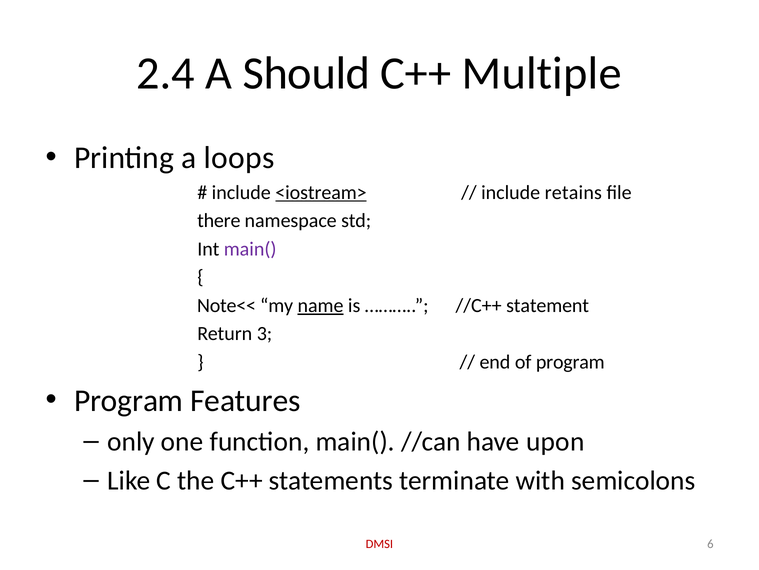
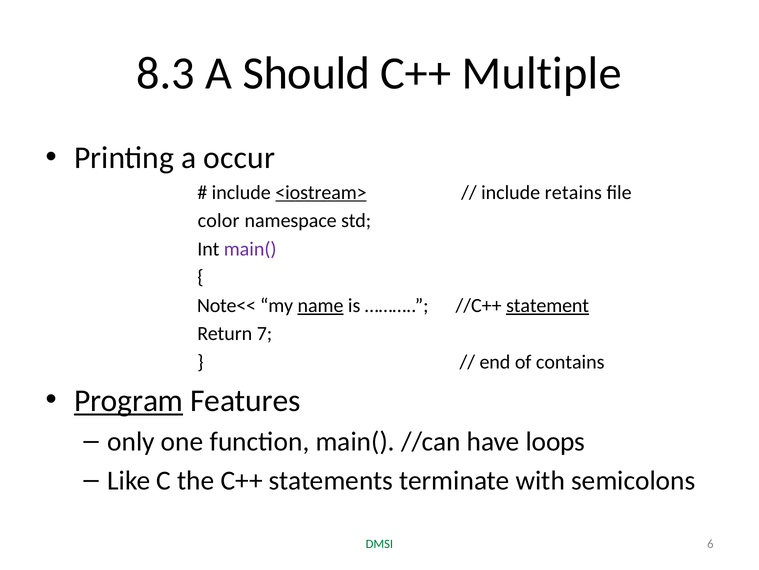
2.4: 2.4 -> 8.3 (166, 73)
loops: loops -> occur (239, 158)
there: there -> color (219, 220)
statement underline: none -> present (548, 305)
3: 3 -> 7 (264, 333)
of program: program -> contains (570, 362)
Program underline: none -> present (129, 400)
upon: upon -> loops (556, 441)
DMSI colour: red -> green (379, 544)
